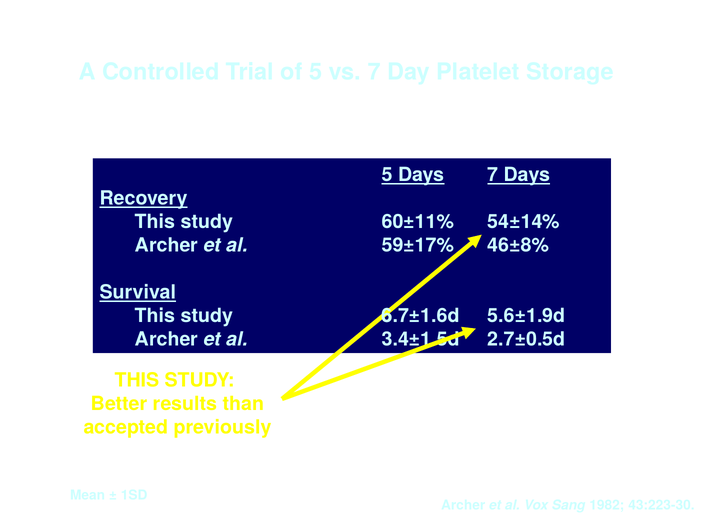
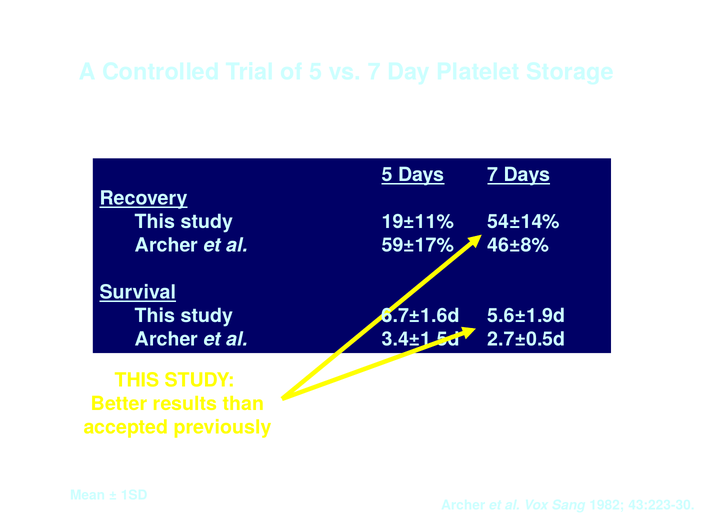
60±11%: 60±11% -> 19±11% (418, 222)
